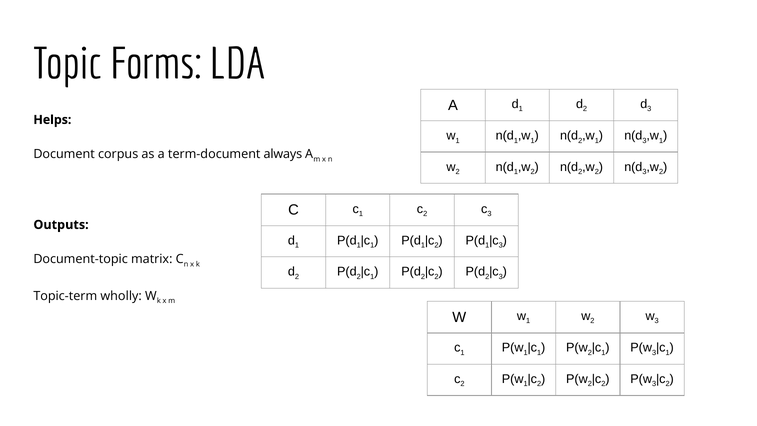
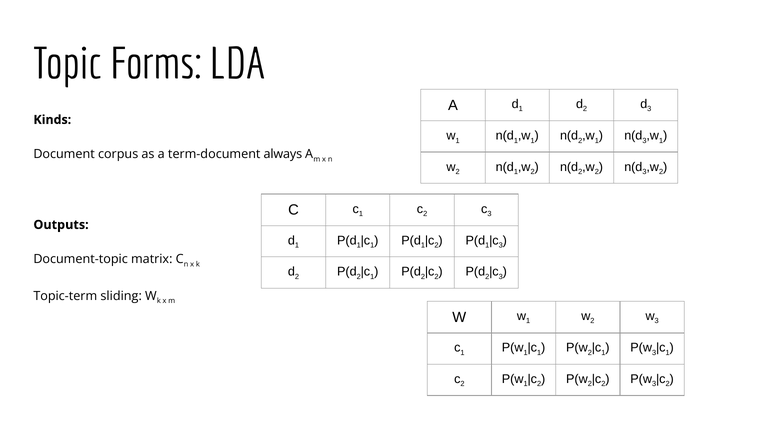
Helps: Helps -> Kinds (52, 120)
wholly: wholly -> sliding (121, 296)
